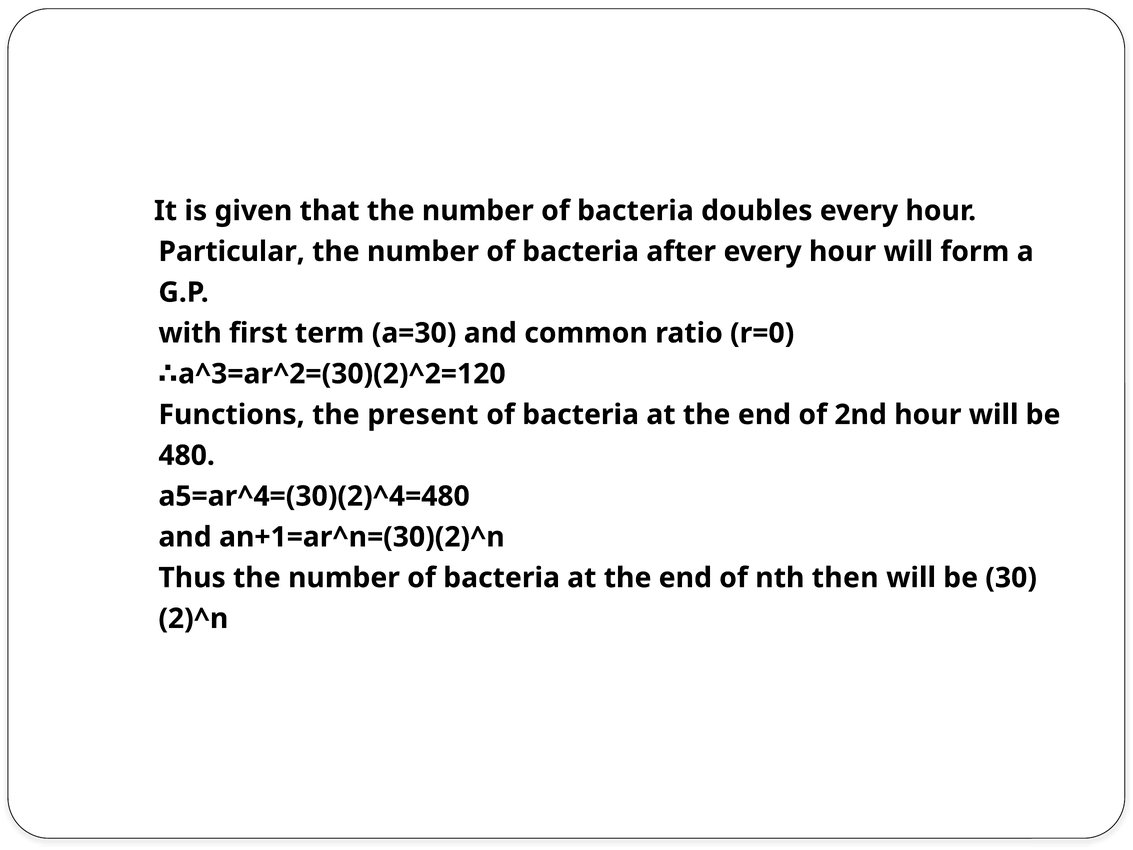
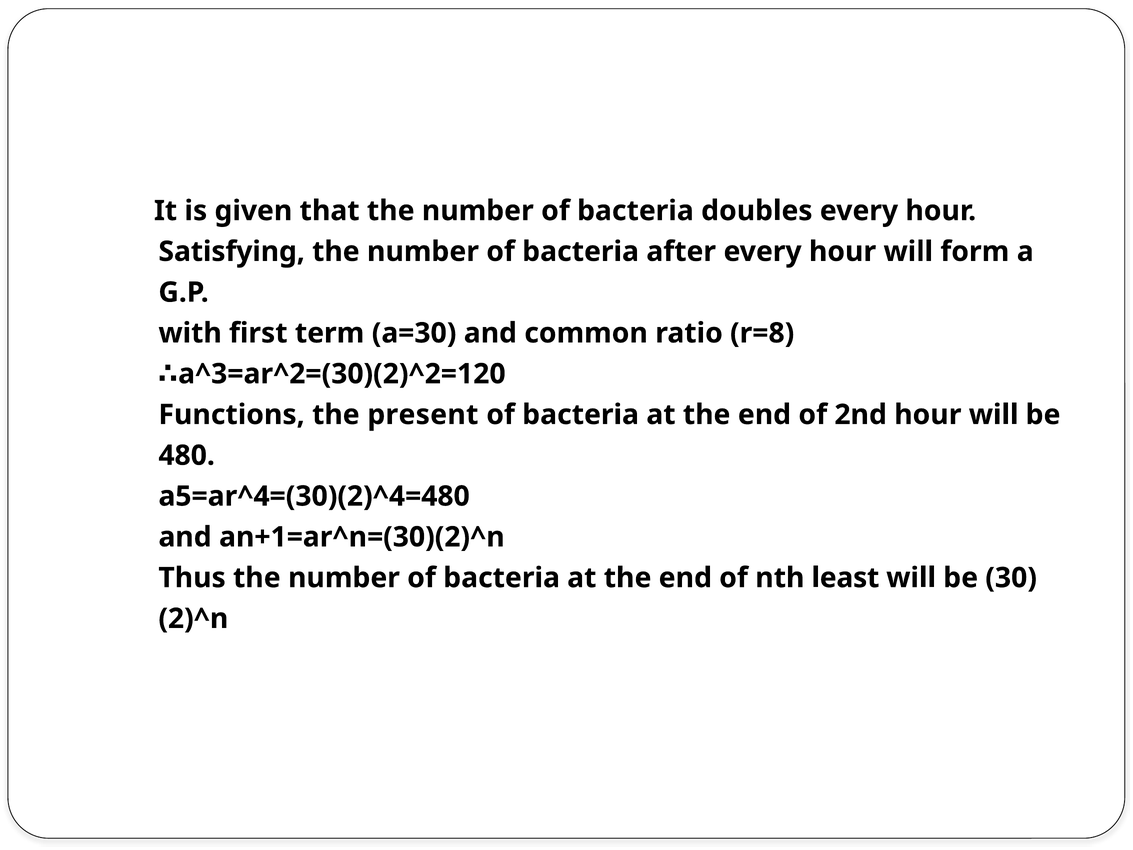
Particular: Particular -> Satisfying (232, 252)
r=0: r=0 -> r=8 (762, 333)
then: then -> least (845, 578)
